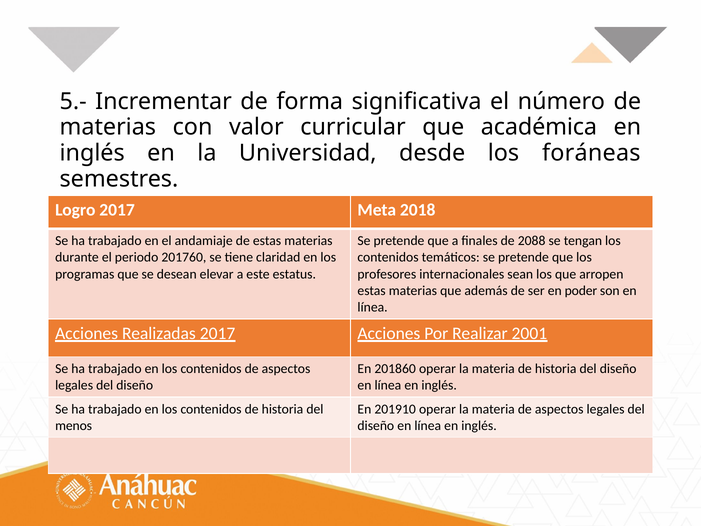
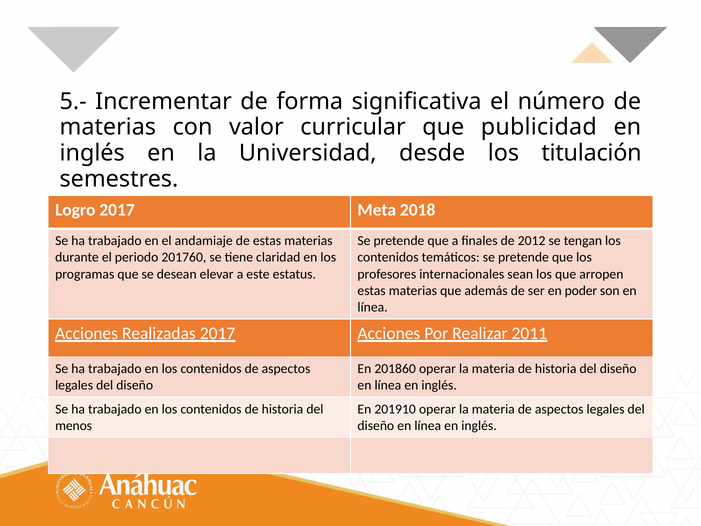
académica: académica -> publicidad (539, 127)
foráneas: foráneas -> titulación (592, 153)
2088: 2088 -> 2012 (532, 241)
2001: 2001 -> 2011 (529, 333)
